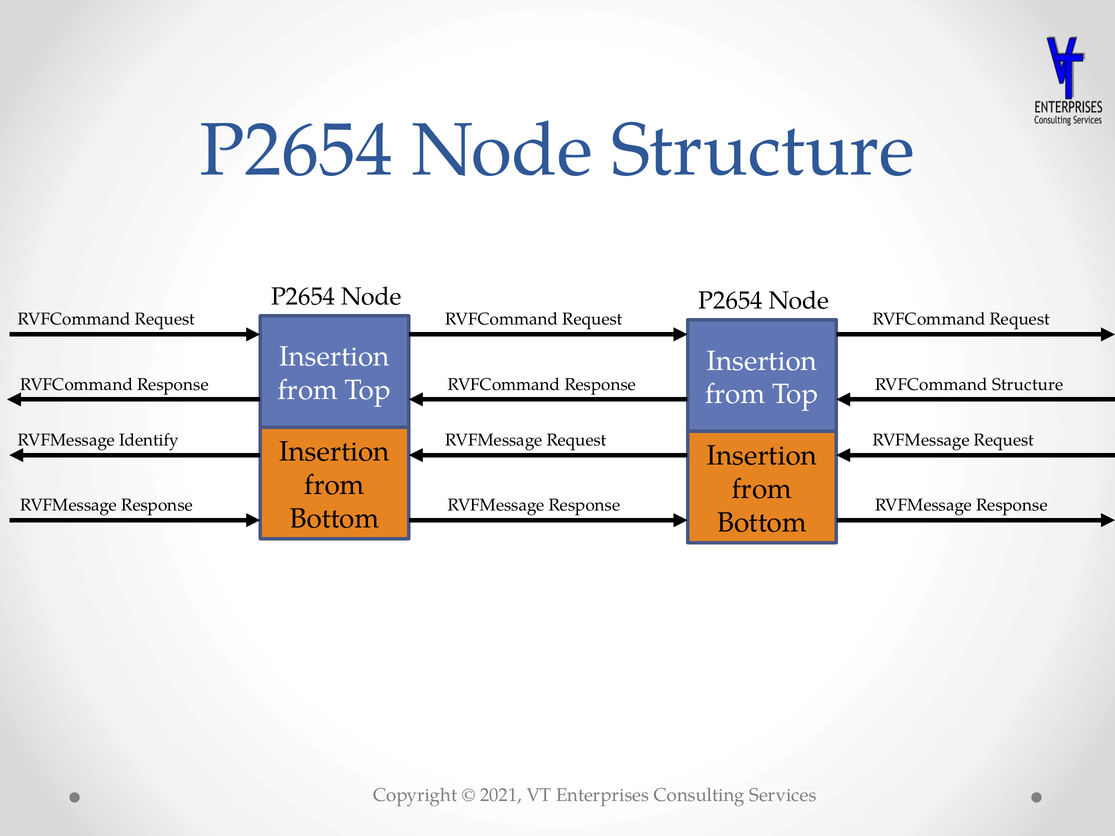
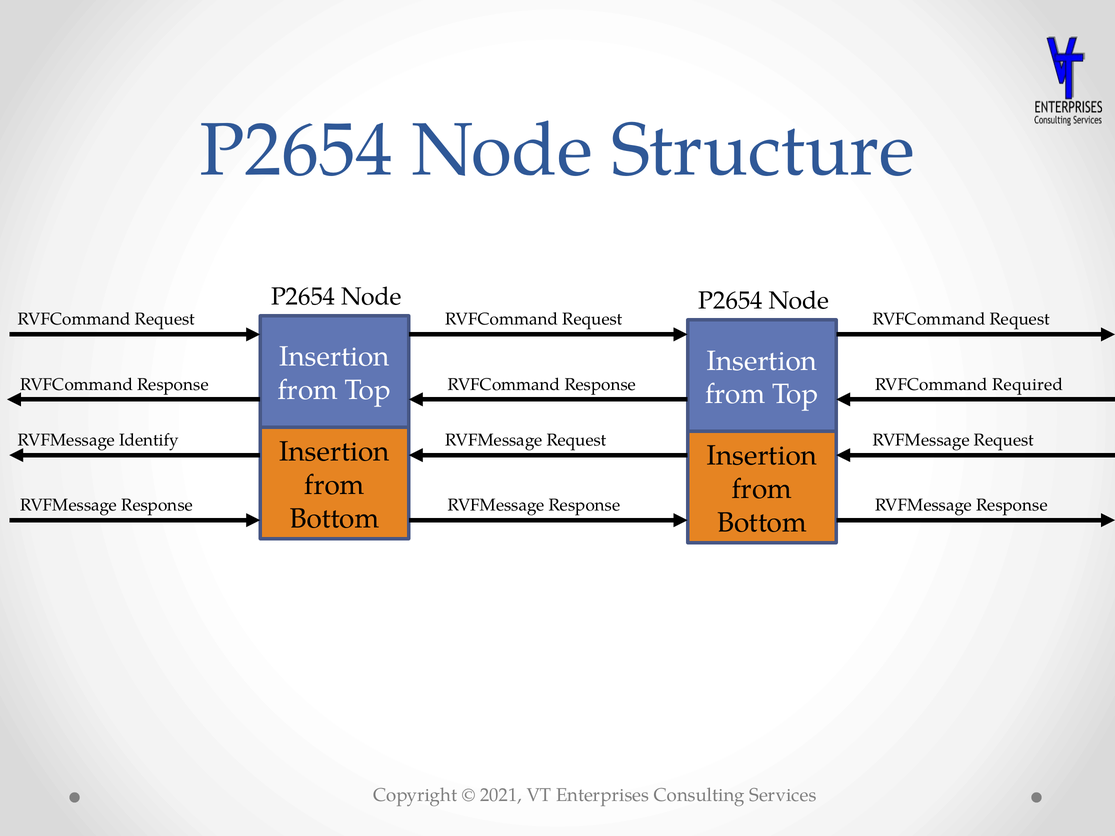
RVFCommand Structure: Structure -> Required (1028, 384)
